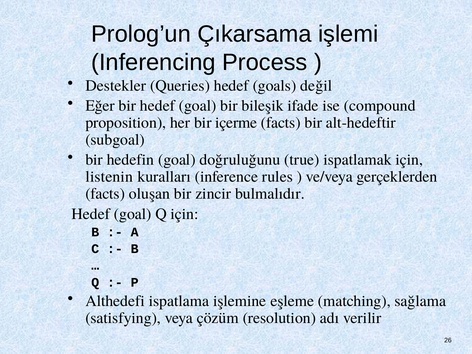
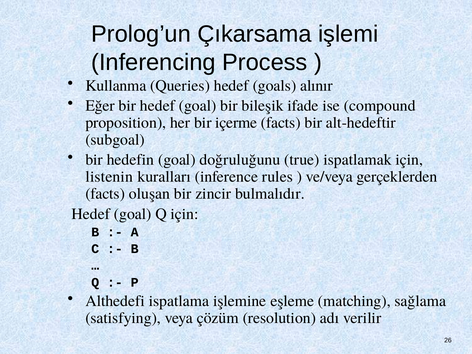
Destekler: Destekler -> Kullanma (116, 86)
değil: değil -> alınır (316, 86)
